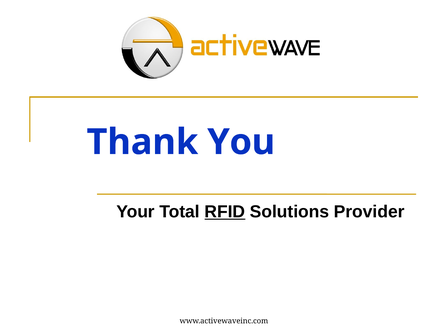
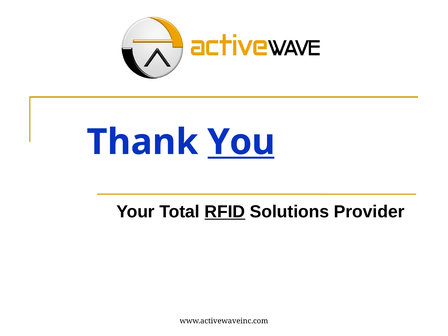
You underline: none -> present (241, 142)
